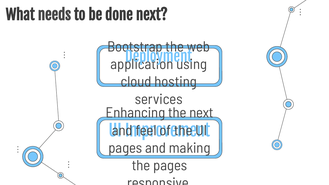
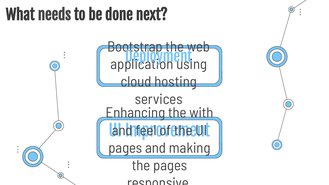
the next: next -> with (201, 113)
